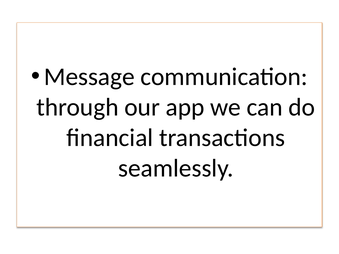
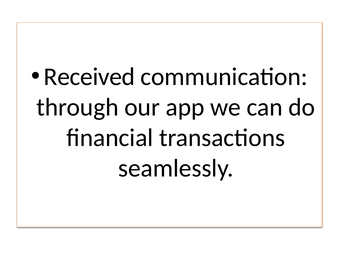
Message: Message -> Received (89, 77)
